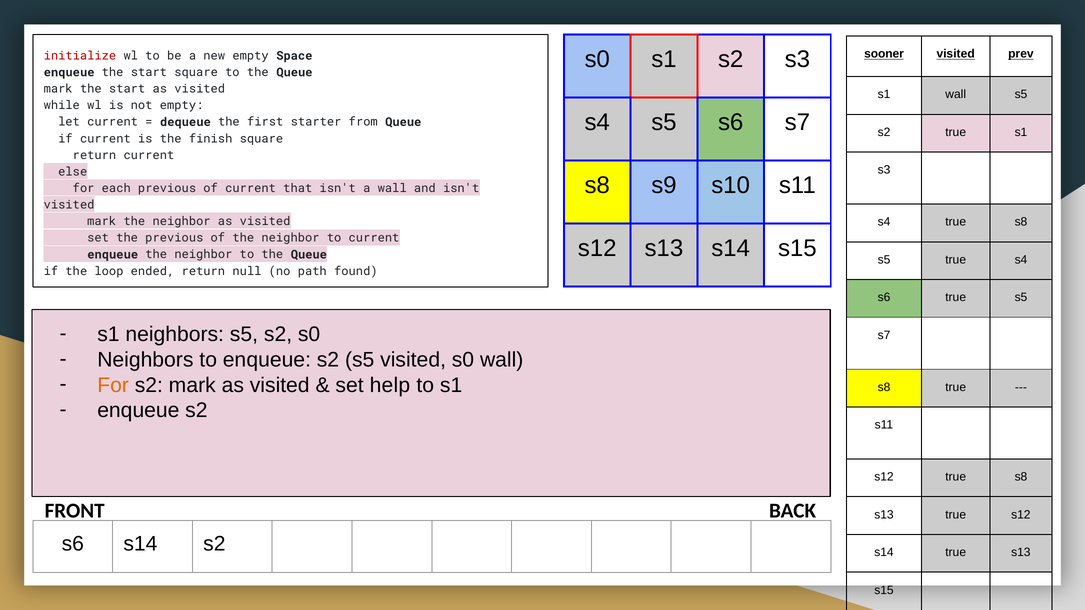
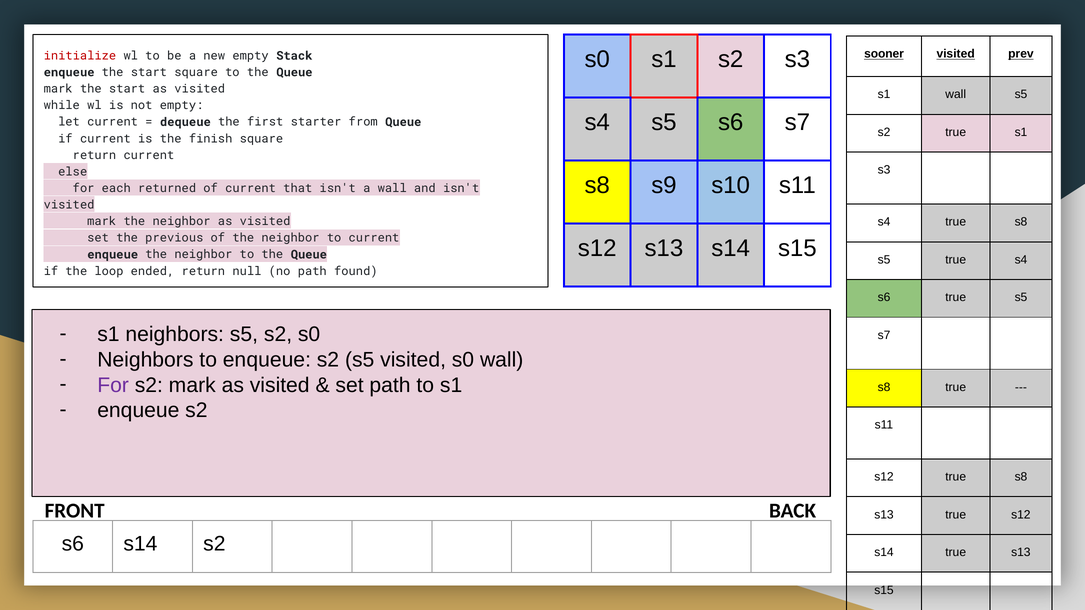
Space: Space -> Stack (294, 56)
each previous: previous -> returned (167, 188)
For colour: orange -> purple (113, 385)
set help: help -> path (390, 385)
